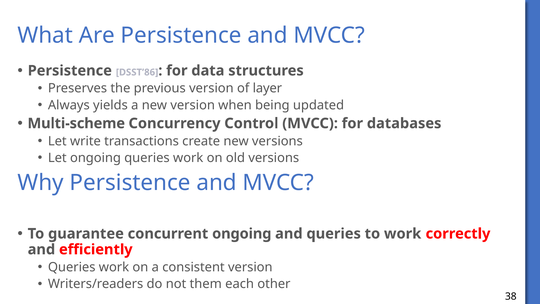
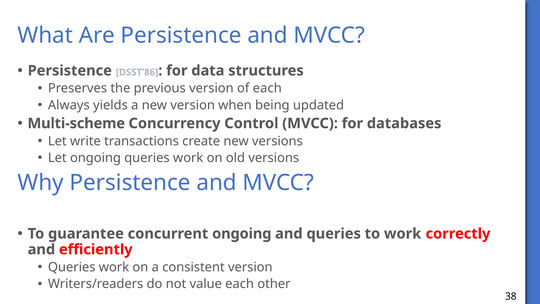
of layer: layer -> each (267, 88)
them: them -> value (206, 284)
